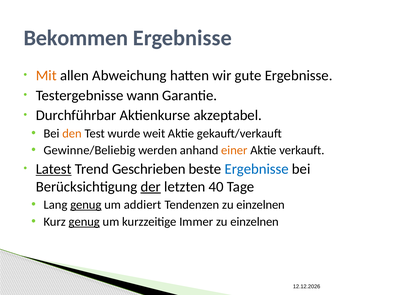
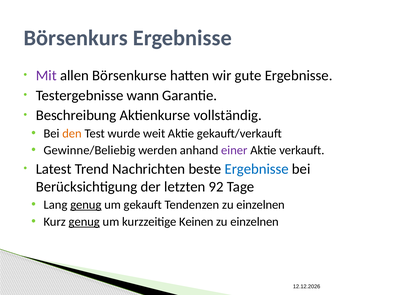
Bekommen: Bekommen -> Börsenkurs (76, 38)
Mit colour: orange -> purple (46, 75)
Abweichung: Abweichung -> Börsenkurse (129, 75)
Durchführbar: Durchführbar -> Beschreibung (76, 115)
akzeptabel: akzeptabel -> vollständig (228, 115)
einer colour: orange -> purple (234, 150)
Latest underline: present -> none (54, 169)
Geschrieben: Geschrieben -> Nachrichten (149, 169)
der underline: present -> none (151, 187)
40: 40 -> 92 (216, 187)
addiert: addiert -> gekauft (143, 205)
Immer: Immer -> Keinen (196, 221)
